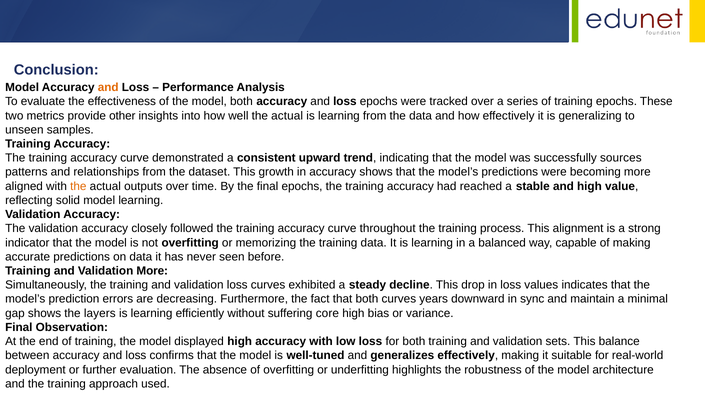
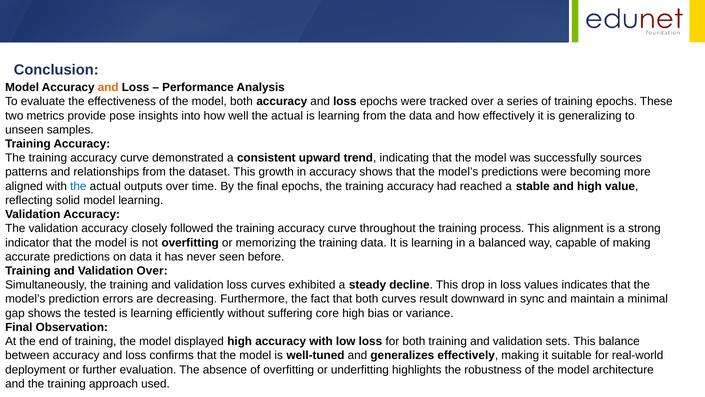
other: other -> pose (122, 116)
the colour: orange -> blue (78, 186)
Validation More: More -> Over (152, 271)
years: years -> result (434, 299)
layers: layers -> tested (100, 313)
